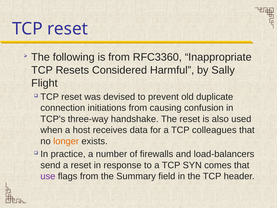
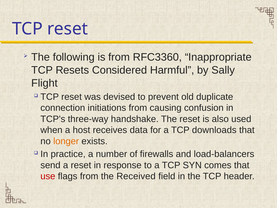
colleagues: colleagues -> downloads (214, 130)
use colour: purple -> red (48, 176)
Summary: Summary -> Received (136, 176)
